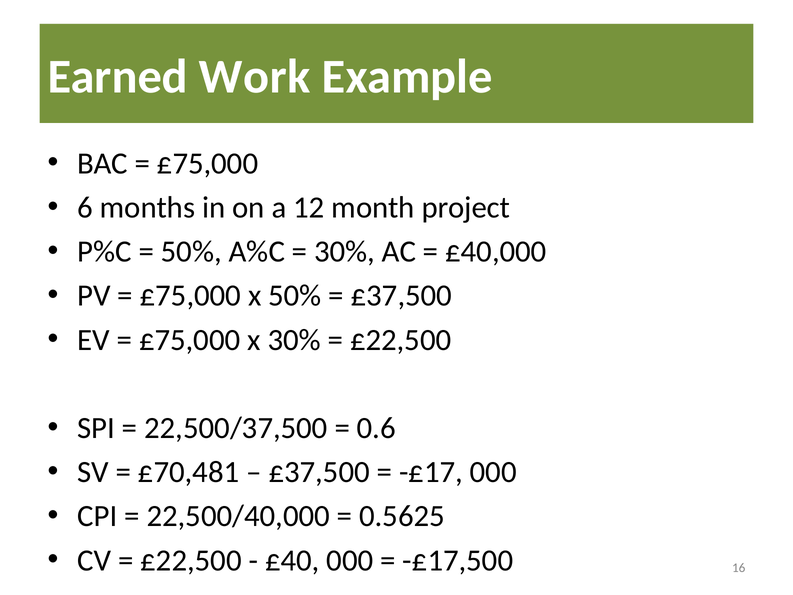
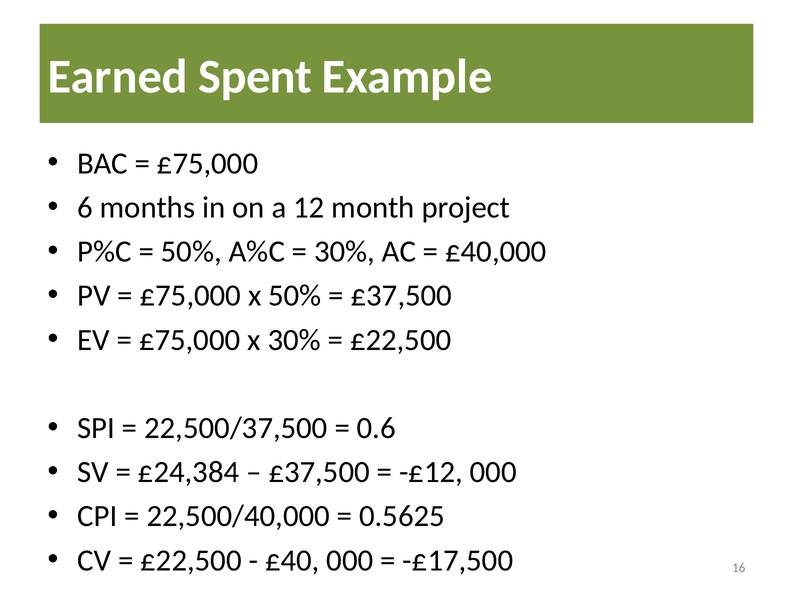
Work: Work -> Spent (255, 77)
£70,481: £70,481 -> £24,384 (189, 472)
-£17: -£17 -> -£12 (431, 472)
